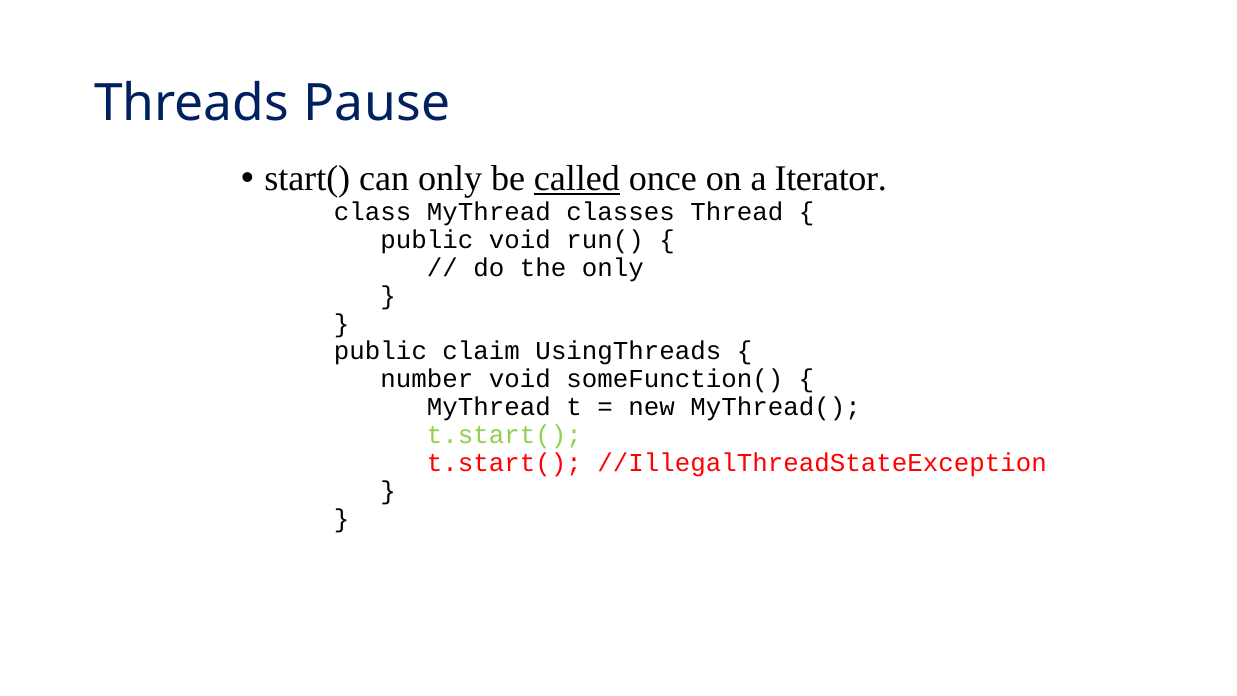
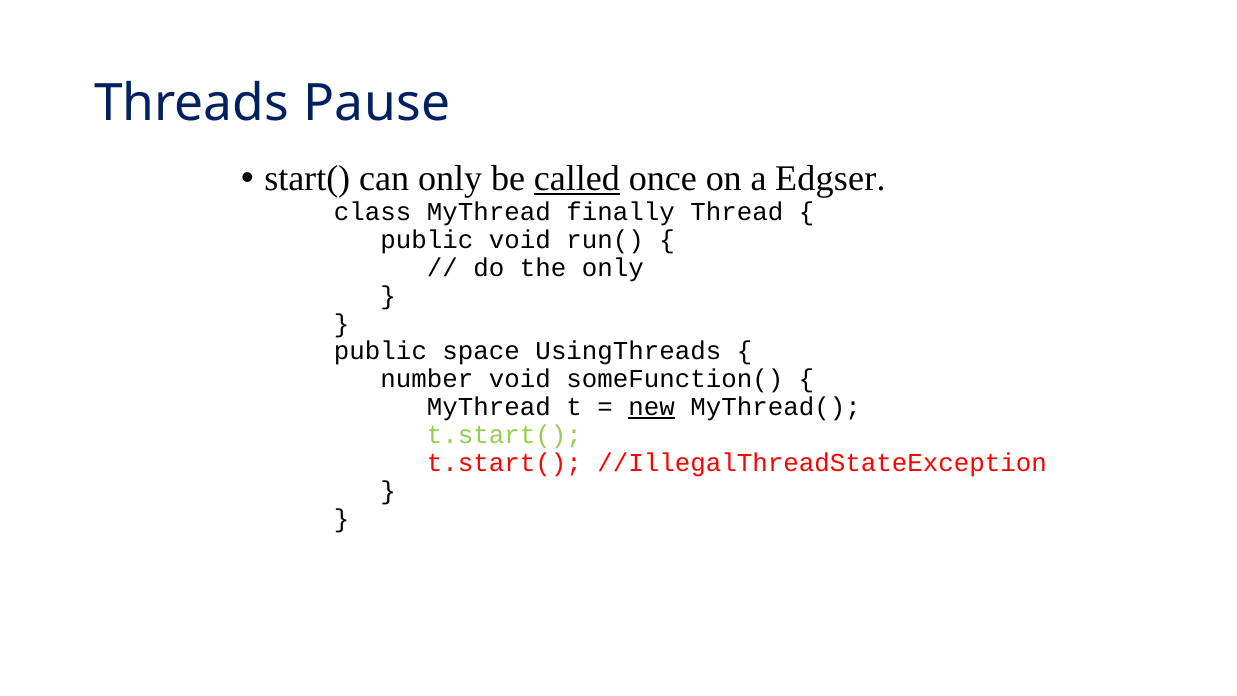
Iterator: Iterator -> Edgser (830, 178)
classes: classes -> finally (621, 212)
claim: claim -> space (481, 351)
new underline: none -> present (652, 407)
